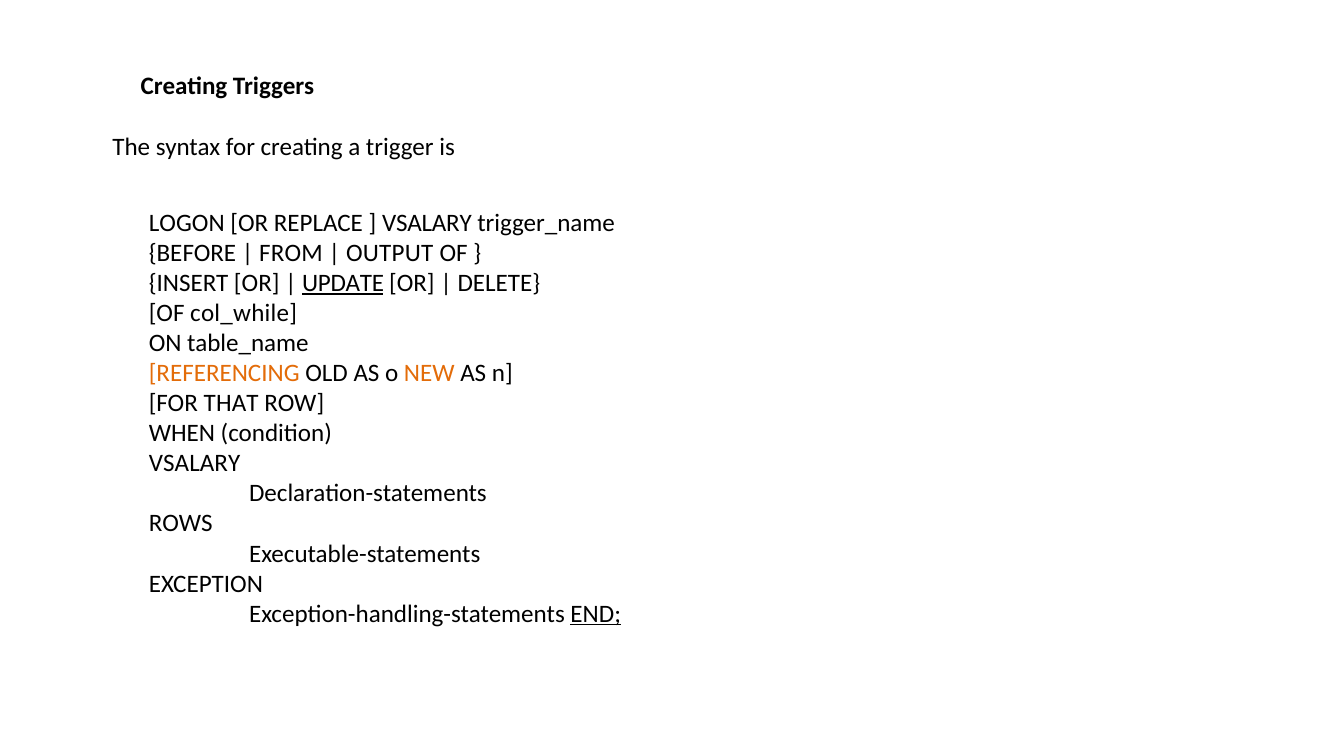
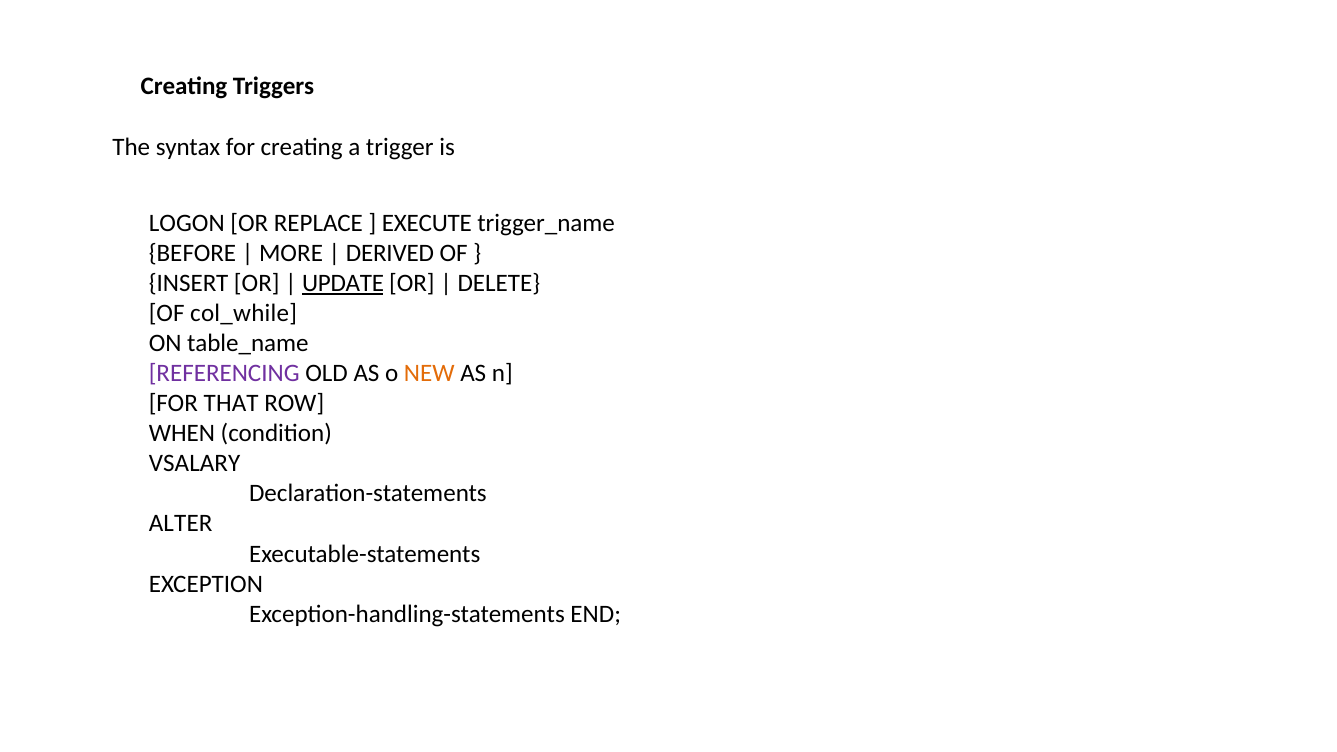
VSALARY: VSALARY -> EXECUTE (427, 223)
FROM: FROM -> MORE (291, 253)
OUTPUT: OUTPUT -> DERIVED (390, 253)
REFERENCING colour: orange -> purple (224, 373)
ROWS: ROWS -> ALTER (181, 524)
END underline: present -> none (596, 614)
